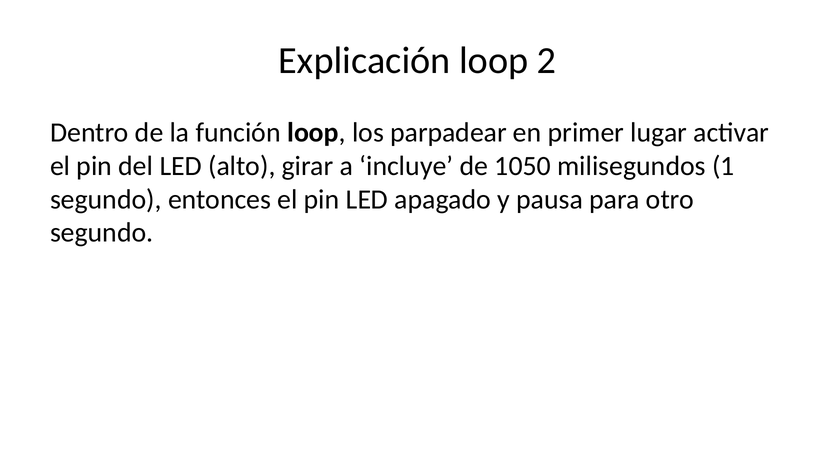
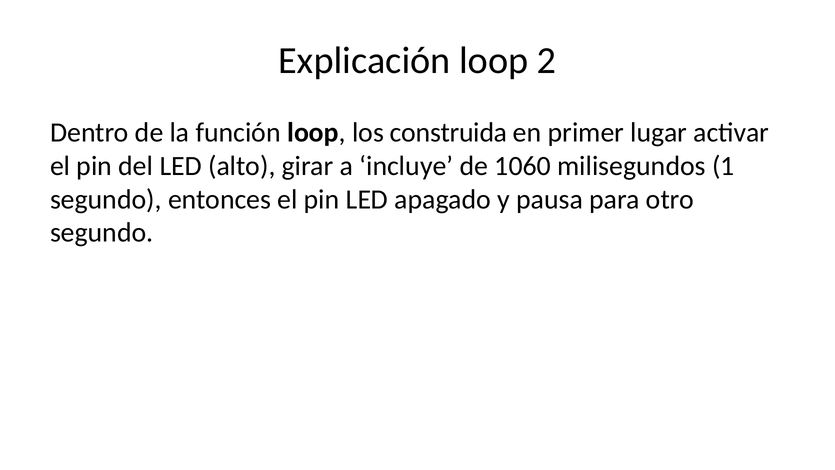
parpadear: parpadear -> construida (449, 132)
1050: 1050 -> 1060 (523, 166)
